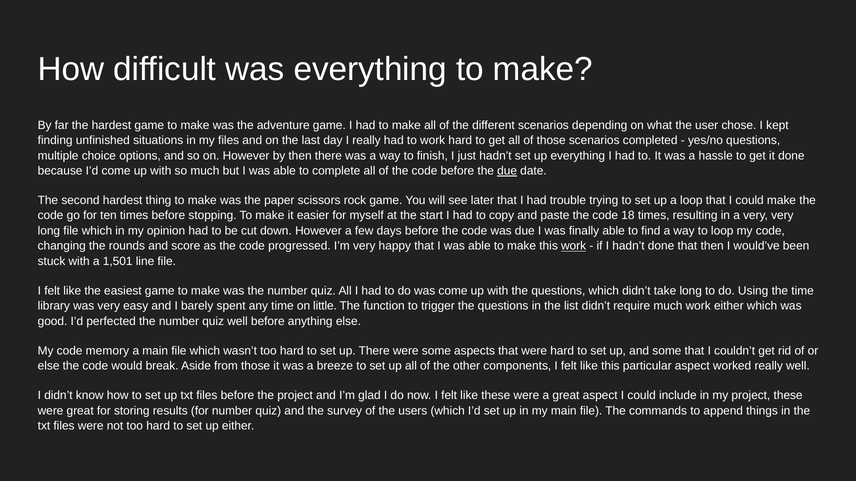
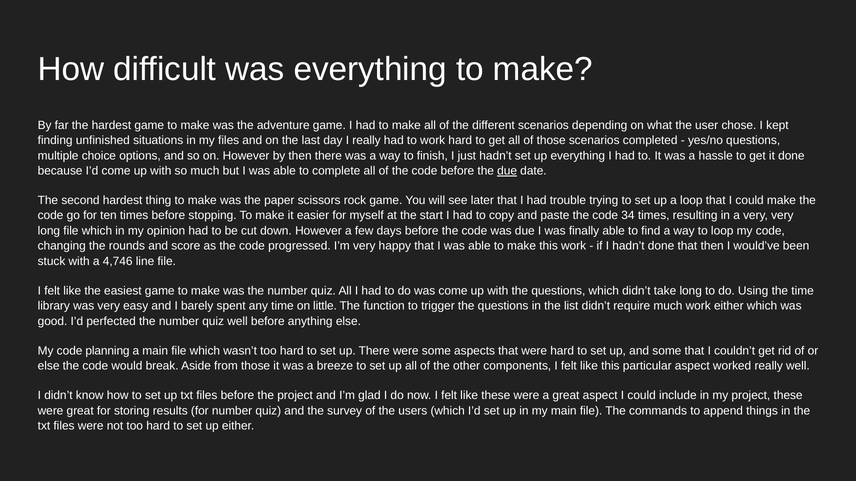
18: 18 -> 34 (628, 216)
work underline: present -> none (574, 246)
1,501: 1,501 -> 4,746 (118, 262)
memory: memory -> planning (108, 351)
